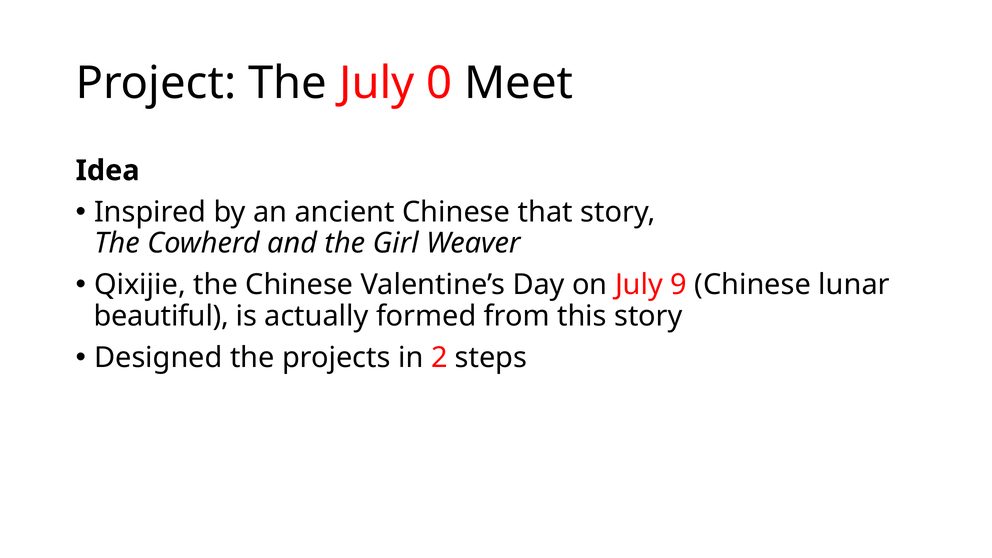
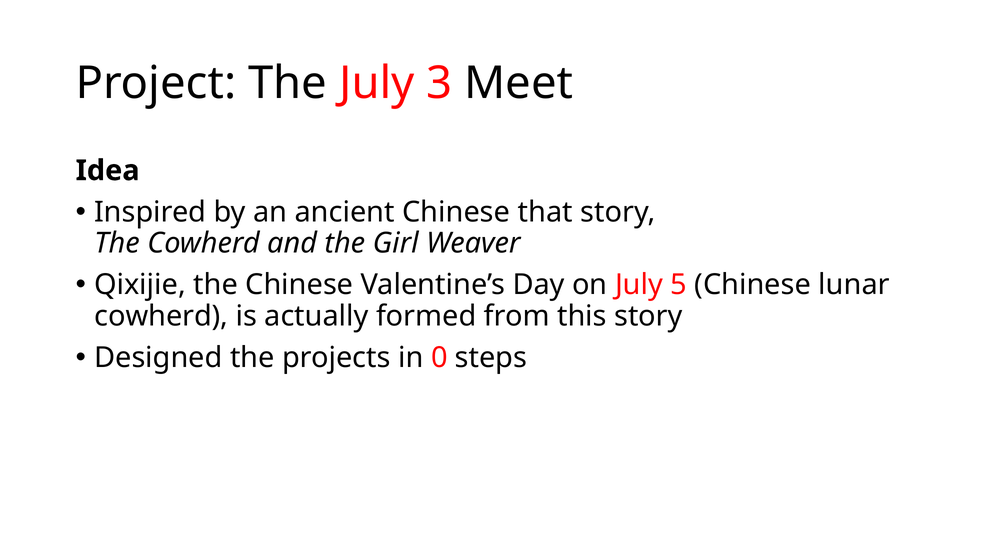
0: 0 -> 3 (439, 83)
9: 9 -> 5 (679, 285)
beautiful: beautiful -> cowherd (161, 316)
2: 2 -> 0 (439, 358)
